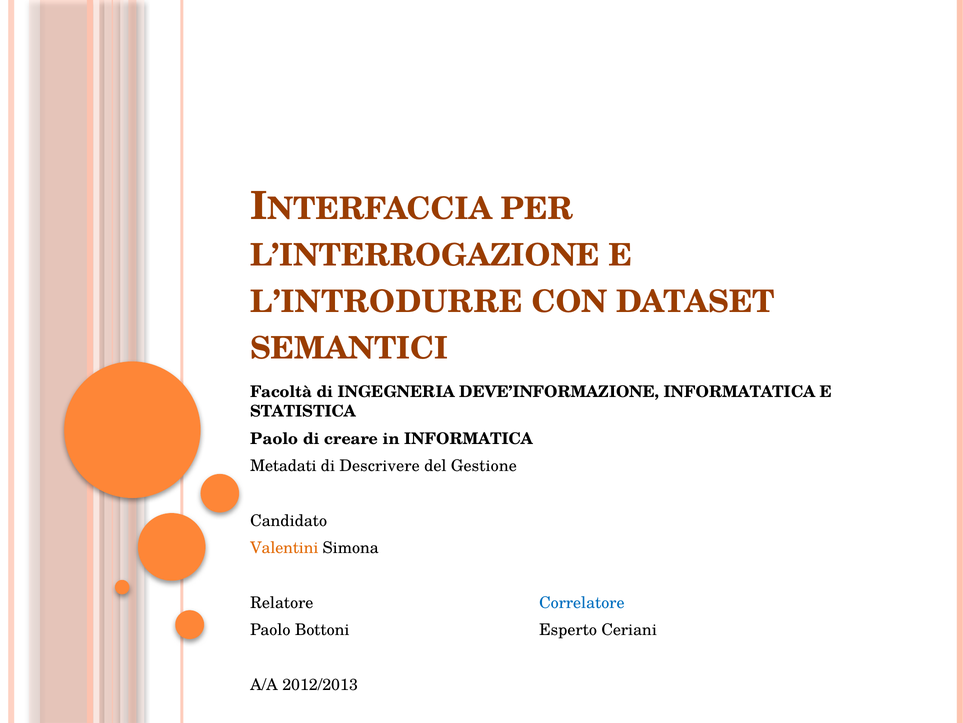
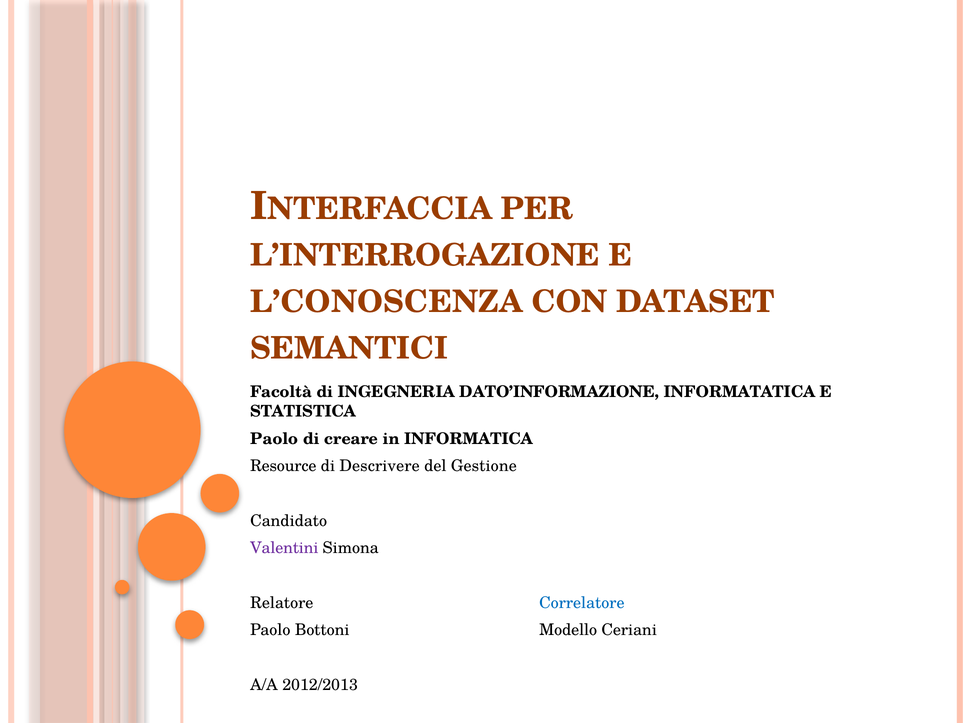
L’INTRODURRE: L’INTRODURRE -> L’CONOSCENZA (387, 302)
DEVE’INFORMAZIONE: DEVE’INFORMAZIONE -> DATO’INFORMAZIONE (559, 392)
Metadati: Metadati -> Resource (283, 466)
Valentini colour: orange -> purple (284, 548)
Esperto: Esperto -> Modello (568, 629)
